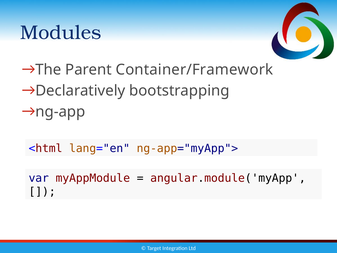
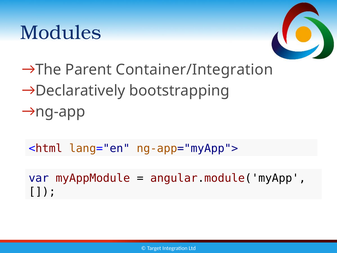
Container/Framework: Container/Framework -> Container/Integration (194, 70)
